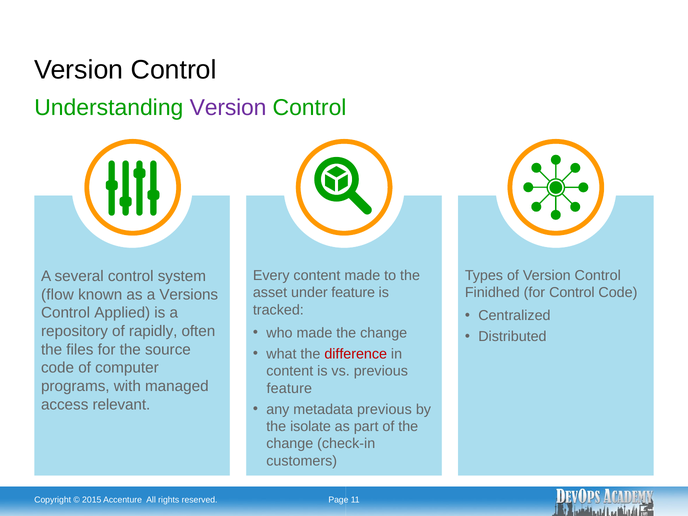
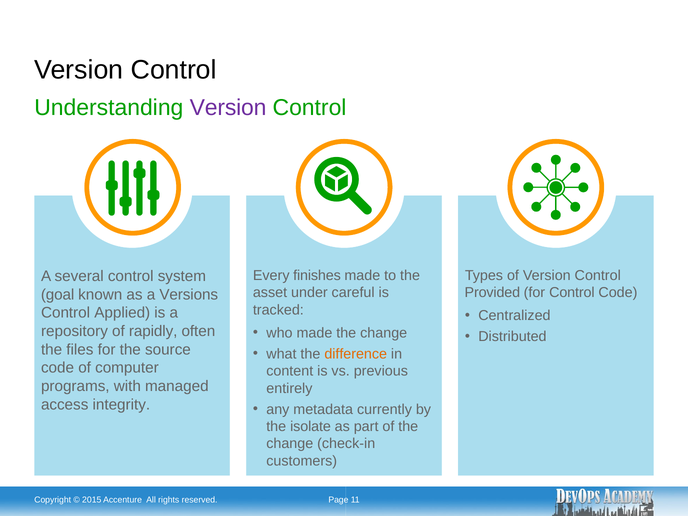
Every content: content -> finishes (317, 276)
under feature: feature -> careful (353, 293)
Finidhed: Finidhed -> Provided (492, 293)
flow: flow -> goal (58, 295)
difference colour: red -> orange (356, 354)
feature: feature -> entirely (289, 388)
relevant: relevant -> integrity (121, 405)
metadata previous: previous -> currently (384, 409)
